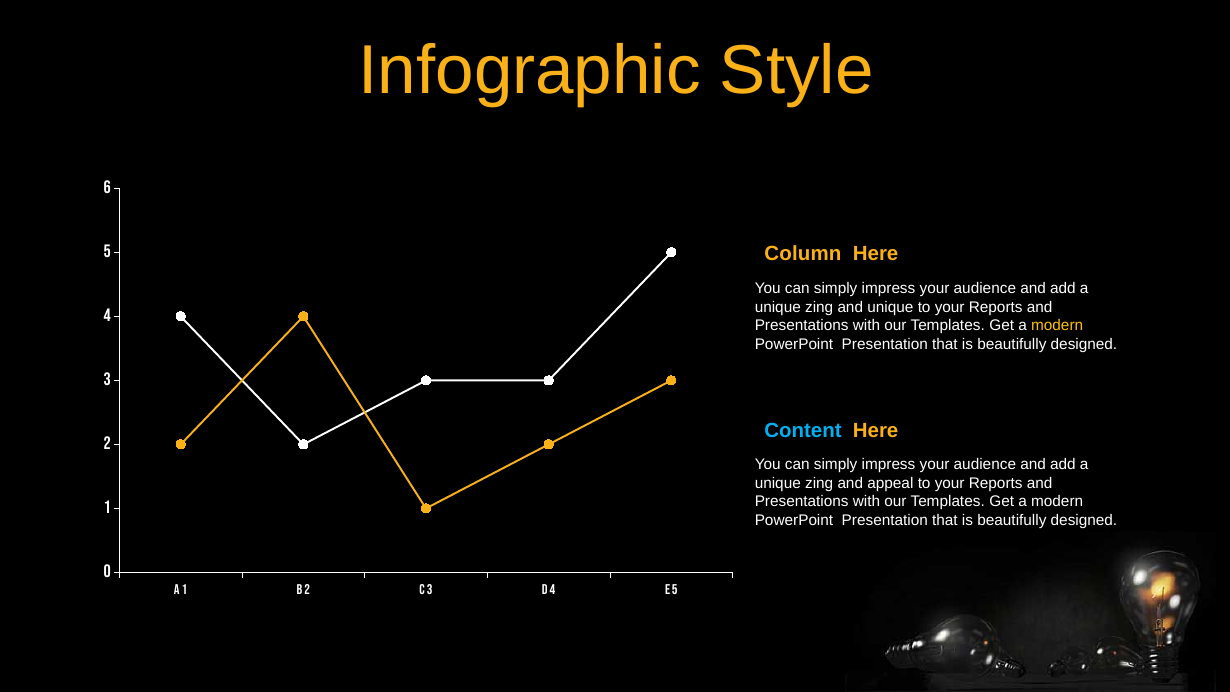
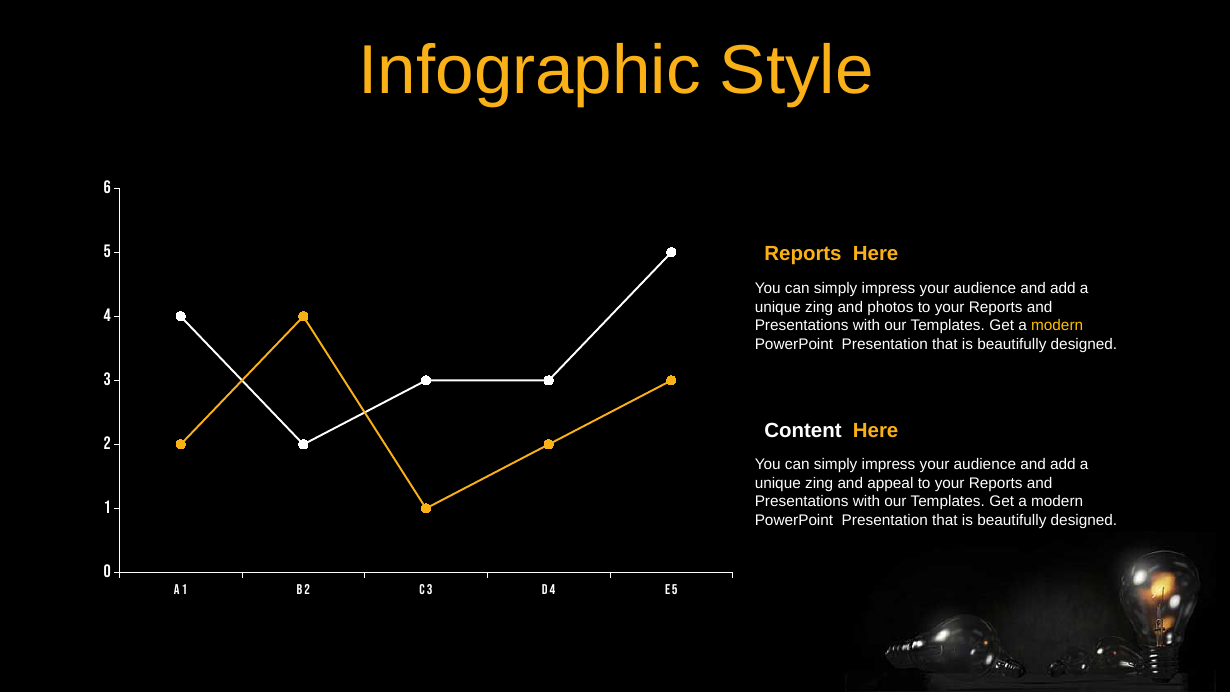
Column: Column -> Reports (803, 254)
and unique: unique -> photos (890, 307)
Content colour: light blue -> white (803, 430)
